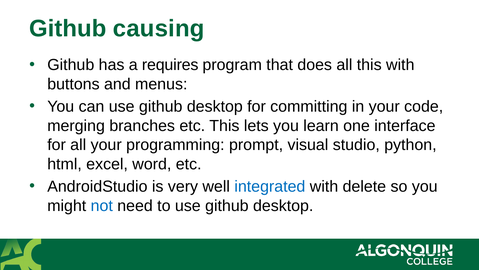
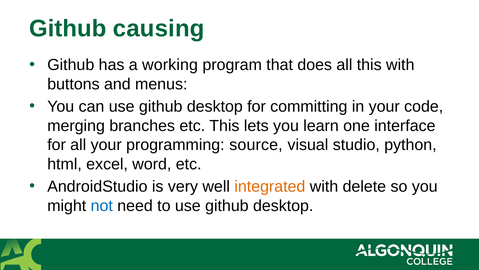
requires: requires -> working (170, 65)
prompt: prompt -> source (256, 145)
integrated colour: blue -> orange (270, 186)
